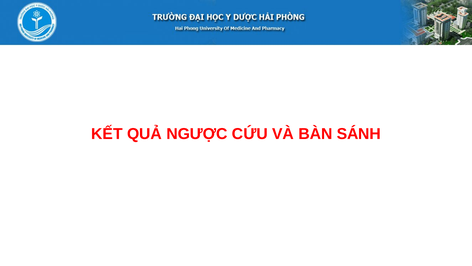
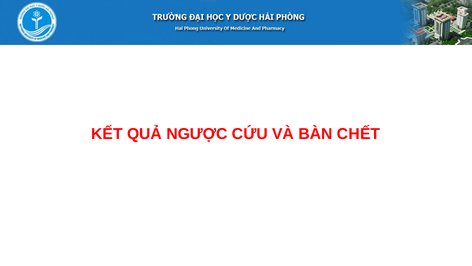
SÁNH: SÁNH -> CHẾT (359, 134)
